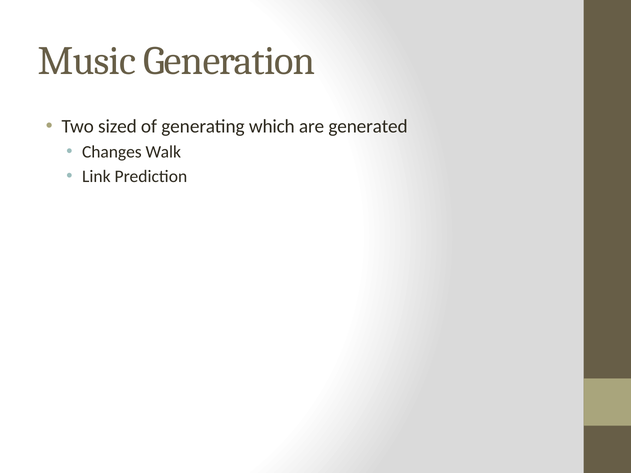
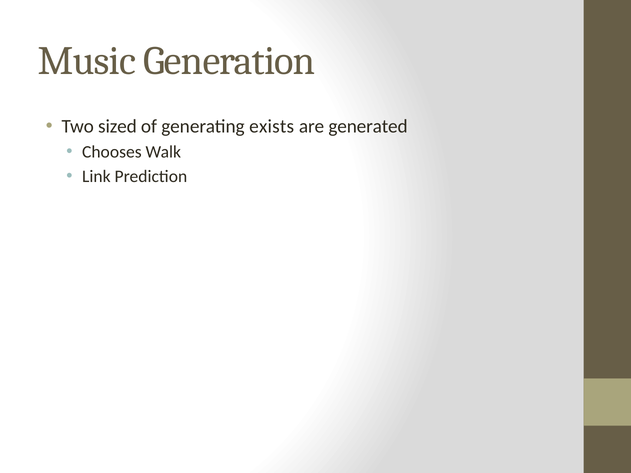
which: which -> exists (272, 126)
Changes: Changes -> Chooses (112, 152)
